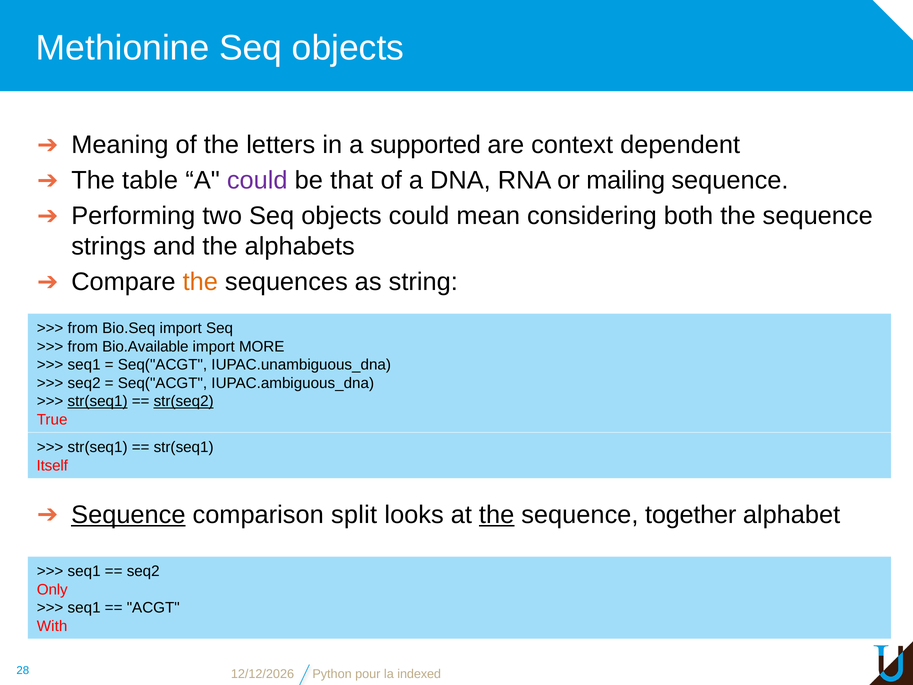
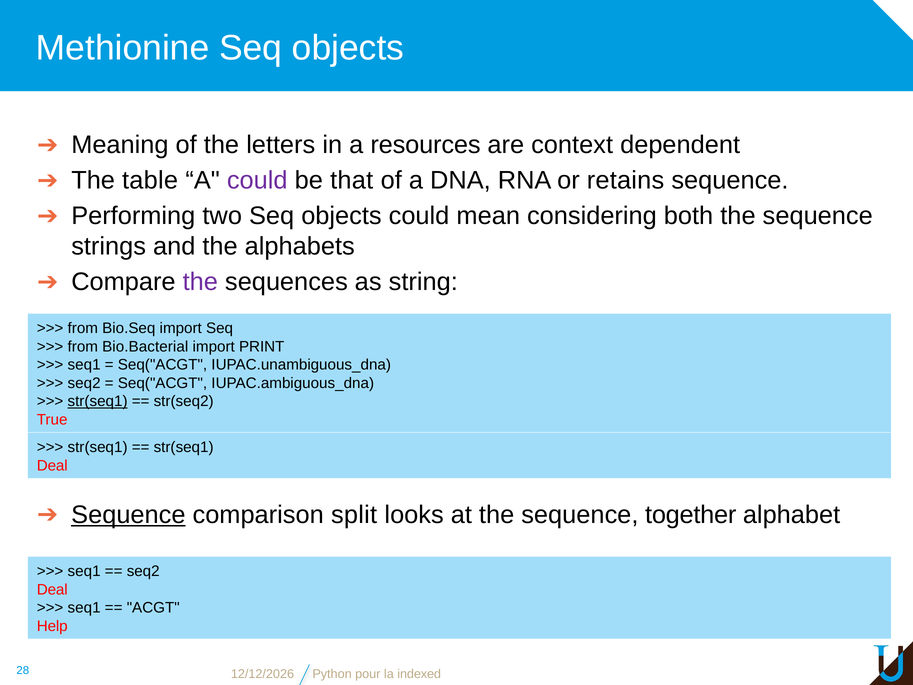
supported: supported -> resources (425, 145)
mailing: mailing -> retains (625, 181)
the colour: orange -> purple (200, 282)
Bio.Available: Bio.Available -> Bio.Bacterial (145, 346)
MORE: MORE -> PRINT (262, 346)
str(seq2 underline: present -> none (184, 401)
Itself: Itself -> Deal (52, 465)
the underline: present -> none (497, 515)
Only: Only -> Deal (52, 589)
With: With -> Help (52, 626)
